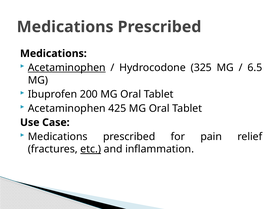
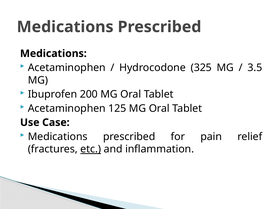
Acetaminophen underline: present -> none (67, 68)
6.5: 6.5 -> 3.5 (255, 68)
425: 425 -> 125 (117, 108)
